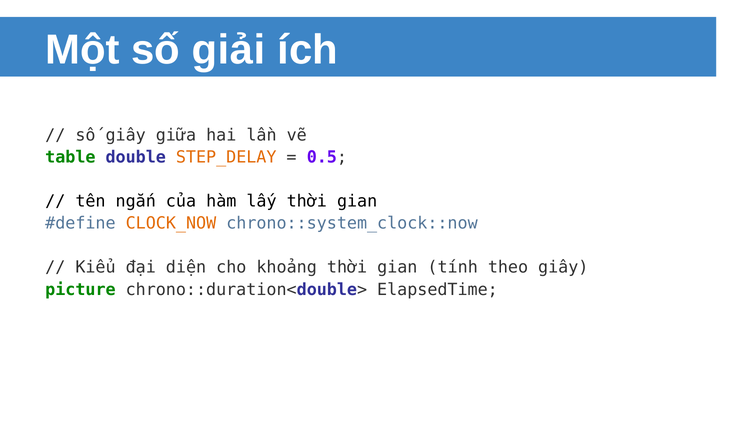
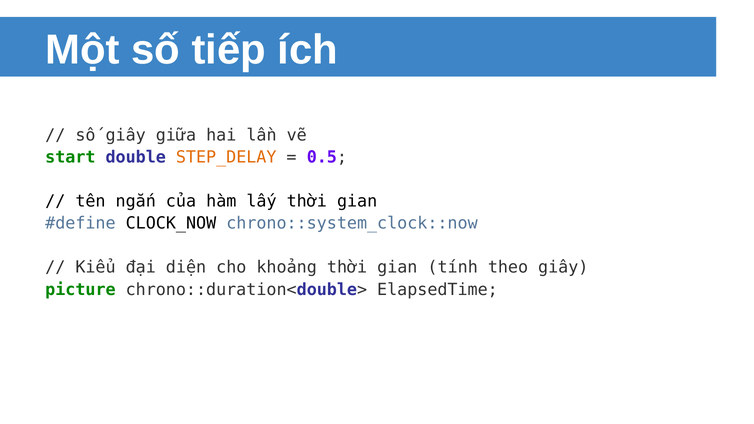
giải: giải -> tiếp (229, 50)
table: table -> start (70, 157)
CLOCK_NOW colour: orange -> black (171, 223)
